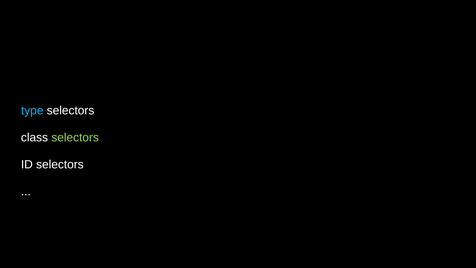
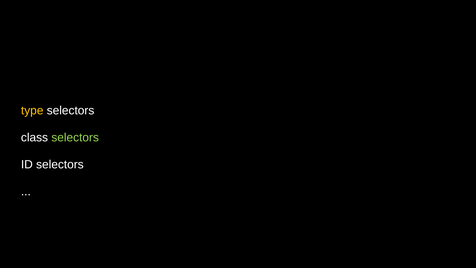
type colour: light blue -> yellow (32, 110)
